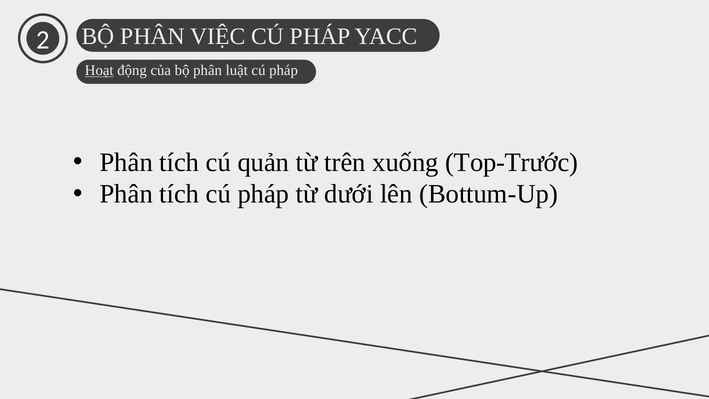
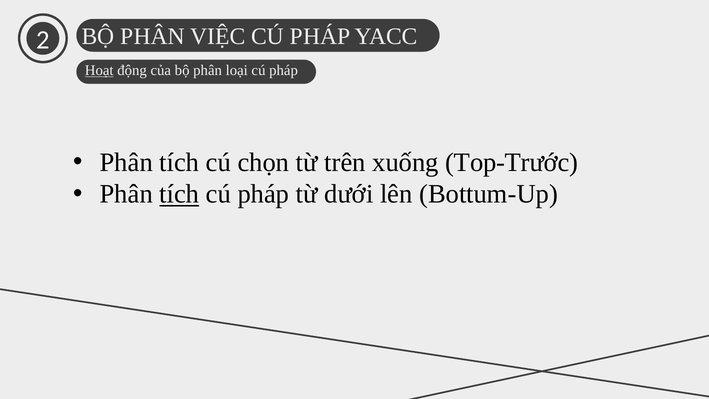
luật: luật -> loại (237, 70)
quản: quản -> chọn (263, 162)
tích underline: none -> present (179, 194)
